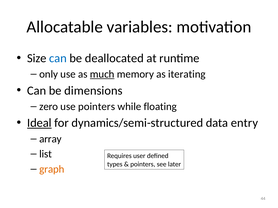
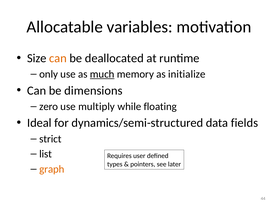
can colour: blue -> orange (58, 58)
iterating: iterating -> initialize (187, 74)
use pointers: pointers -> multiply (97, 107)
Ideal underline: present -> none (39, 123)
entry: entry -> fields (244, 123)
array: array -> strict (50, 139)
